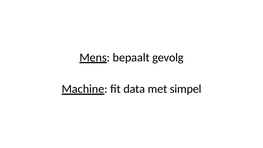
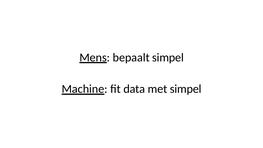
bepaalt gevolg: gevolg -> simpel (168, 57)
